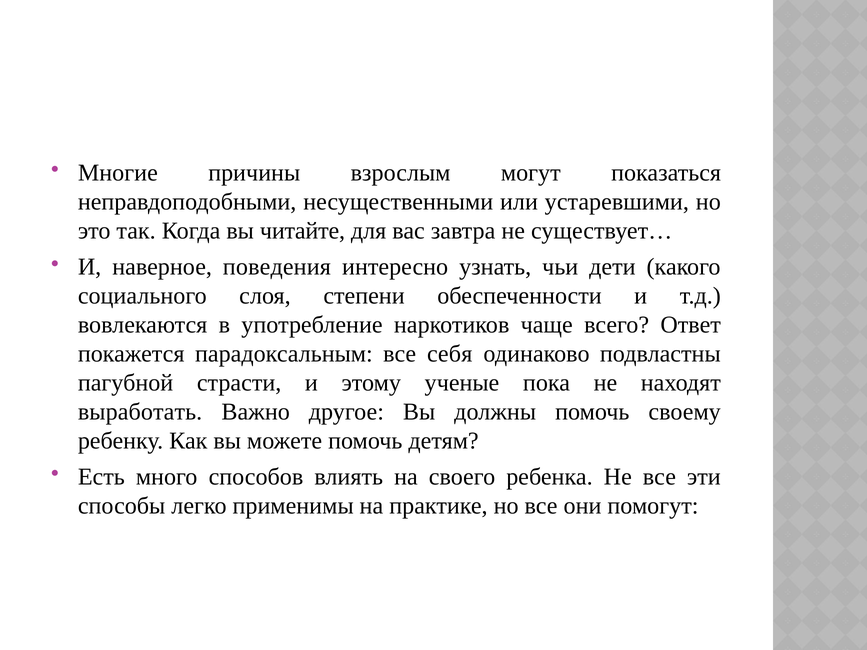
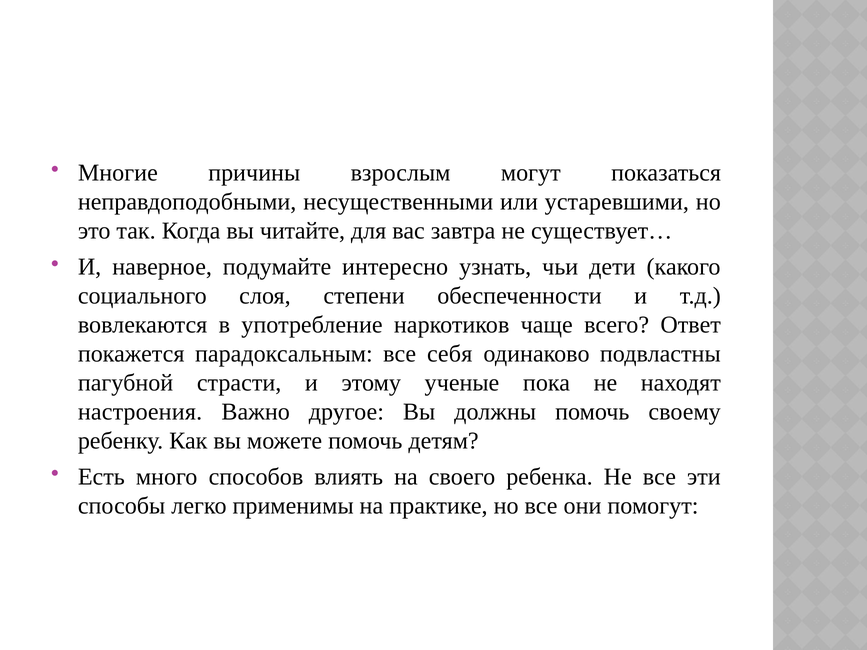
поведения: поведения -> подумайте (277, 267)
выработать: выработать -> настроения (140, 412)
